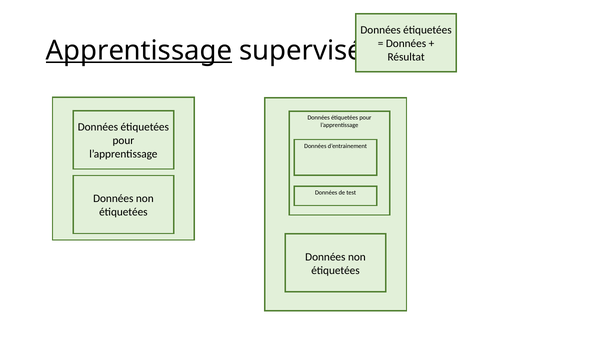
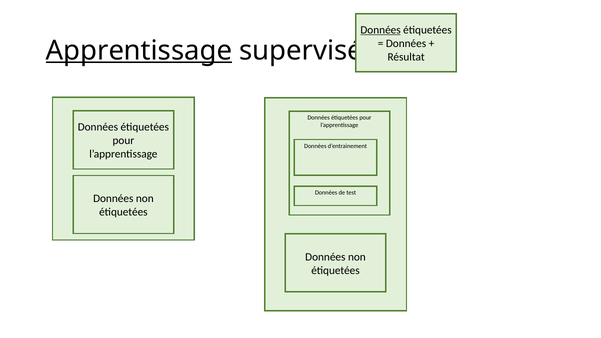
Données underline: none -> present (381, 30)
